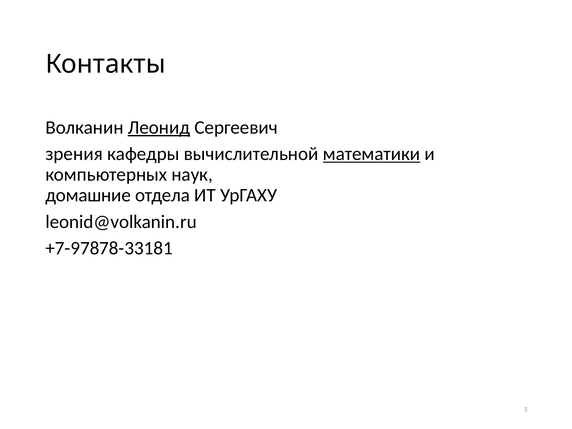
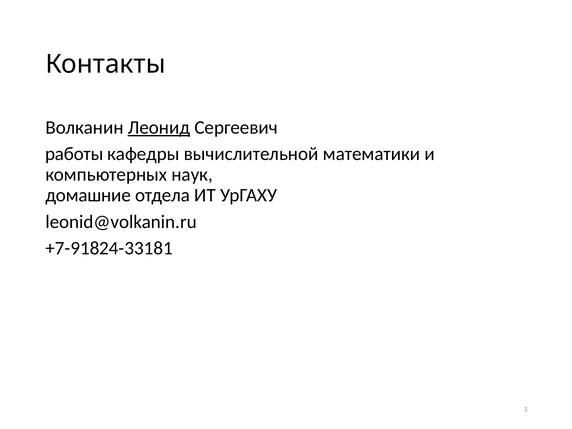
зрения: зрения -> работы (74, 154)
математики underline: present -> none (372, 154)
+7-97878-33181: +7-97878-33181 -> +7-91824-33181 (109, 248)
